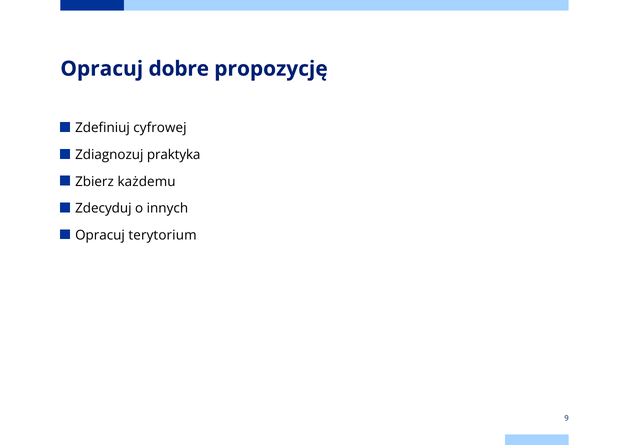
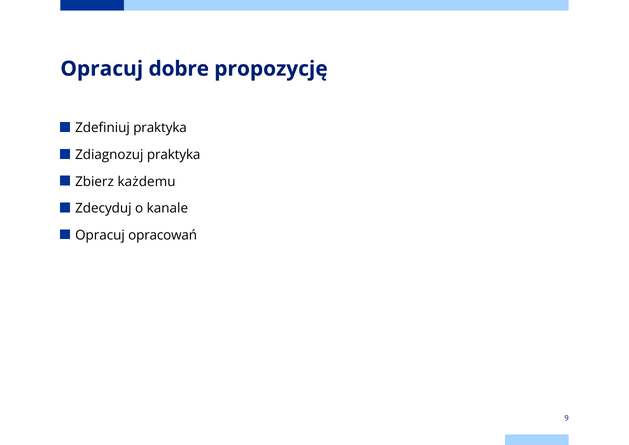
Zdefiniuj cyfrowej: cyfrowej -> praktyka (160, 128)
innych: innych -> kanale (167, 208)
terytorium: terytorium -> opracowań (163, 235)
